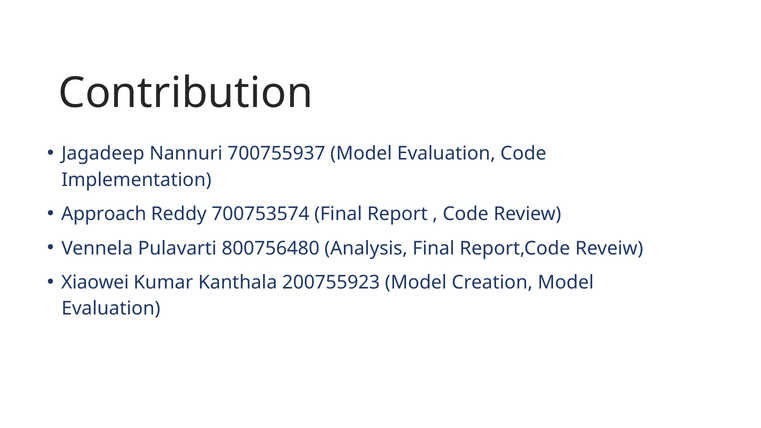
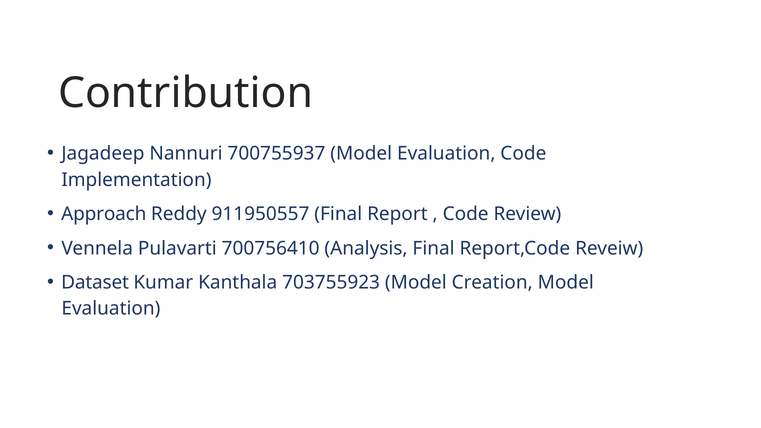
700753574: 700753574 -> 911950557 (261, 214)
800756480: 800756480 -> 700756410 (271, 248)
Xiaowei: Xiaowei -> Dataset (95, 282)
200755923: 200755923 -> 703755923 (331, 282)
